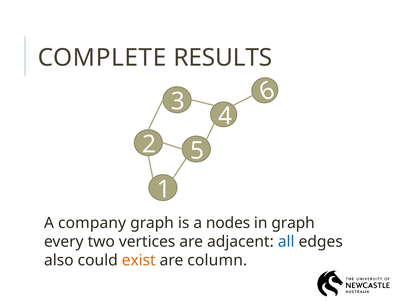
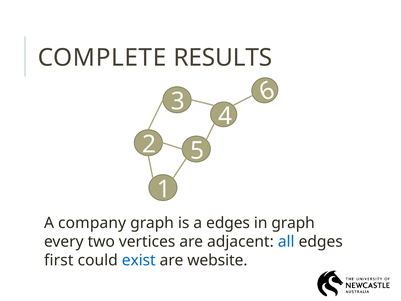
a nodes: nodes -> edges (228, 223)
also: also -> first (59, 260)
exist colour: orange -> blue (139, 260)
column: column -> website (217, 260)
